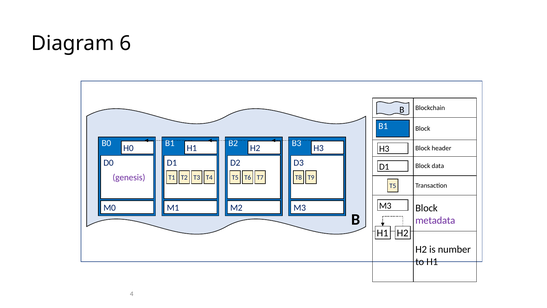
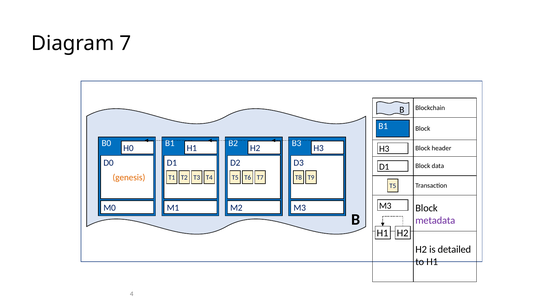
6: 6 -> 7 (125, 43)
genesis colour: purple -> orange (129, 177)
number: number -> detailed (454, 249)
